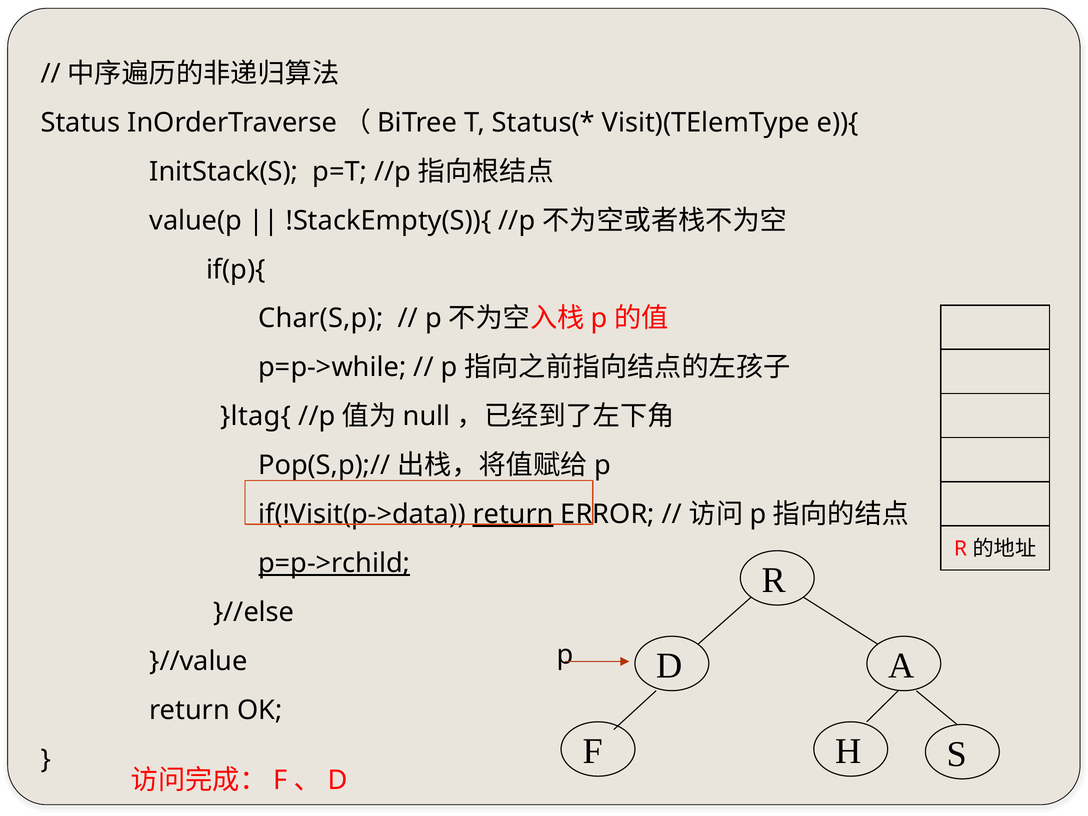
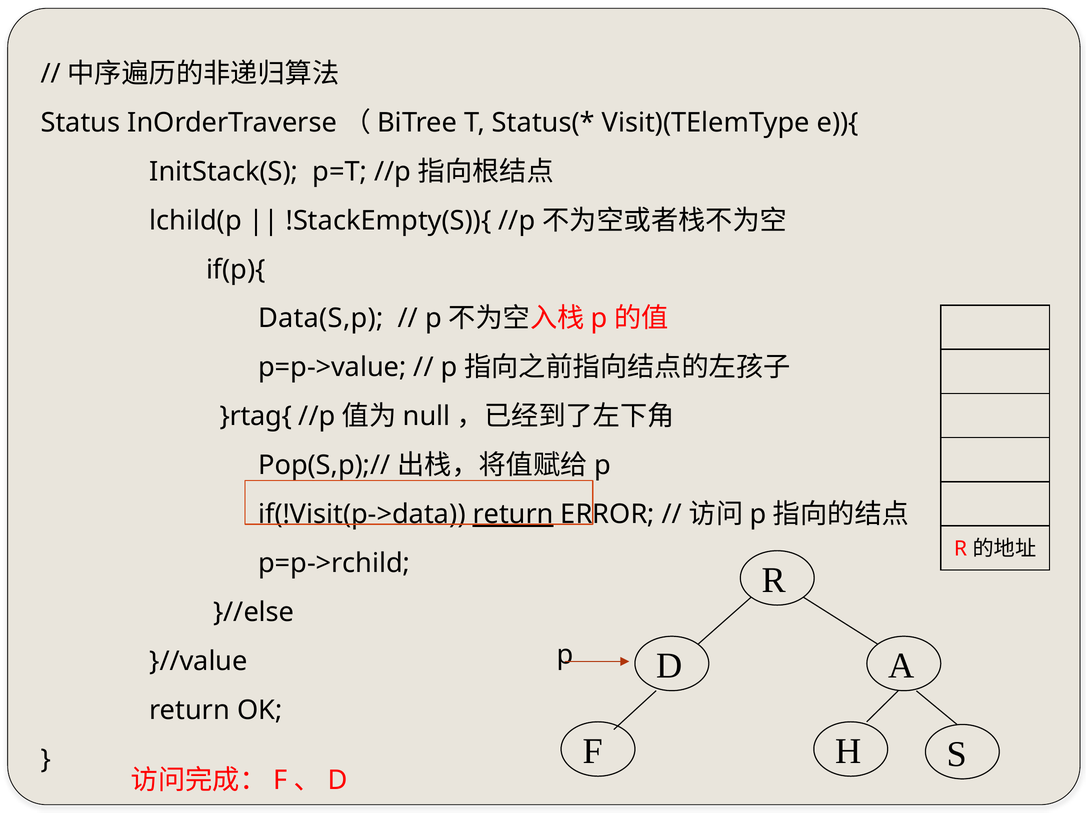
value(p: value(p -> lchild(p (196, 221)
Char(S,p: Char(S,p -> Data(S,p (321, 318)
p=p->while: p=p->while -> p=p->value (332, 367)
}ltag{: }ltag{ -> }rtag{ (256, 416)
p=p->rchild underline: present -> none (334, 563)
